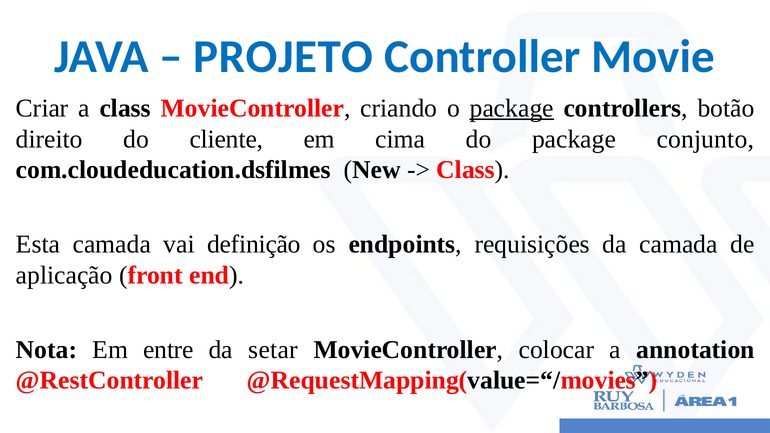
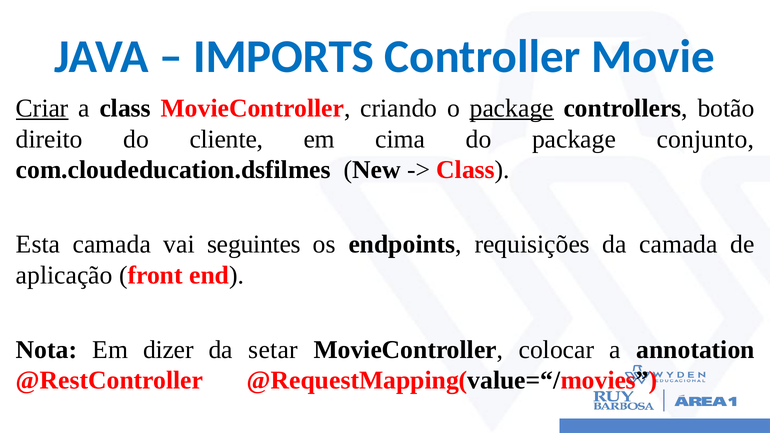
PROJETO: PROJETO -> IMPORTS (284, 57)
Criar underline: none -> present (42, 108)
definição: definição -> seguintes (254, 244)
entre: entre -> dizer (168, 350)
